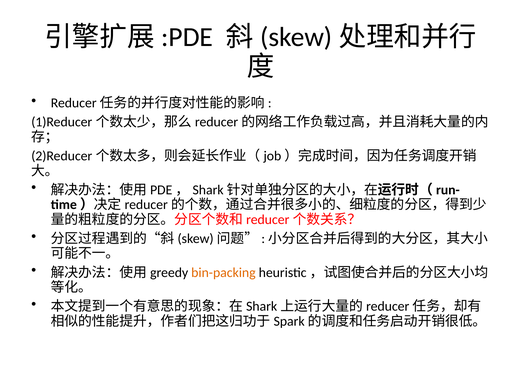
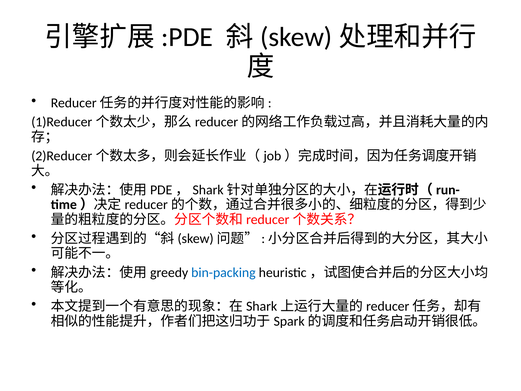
bin-packing colour: orange -> blue (223, 272)
